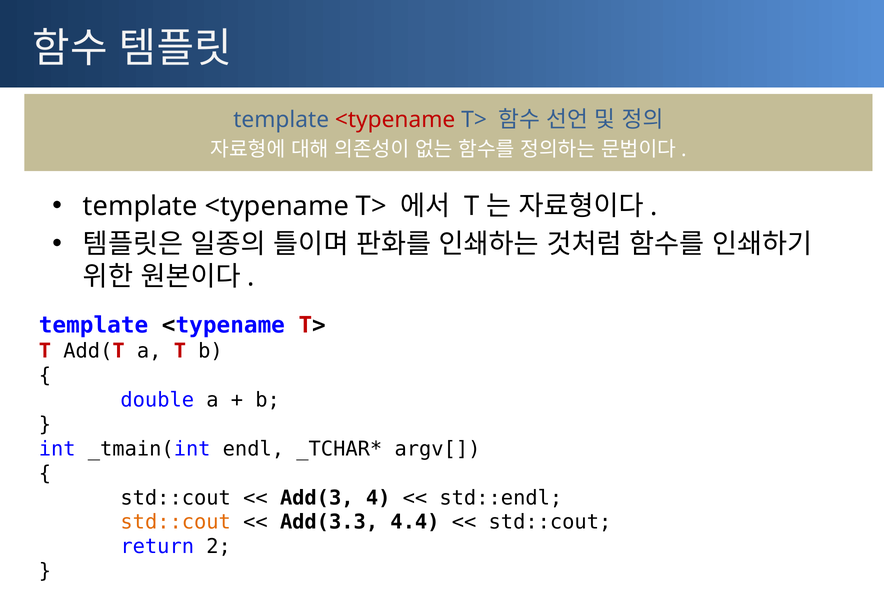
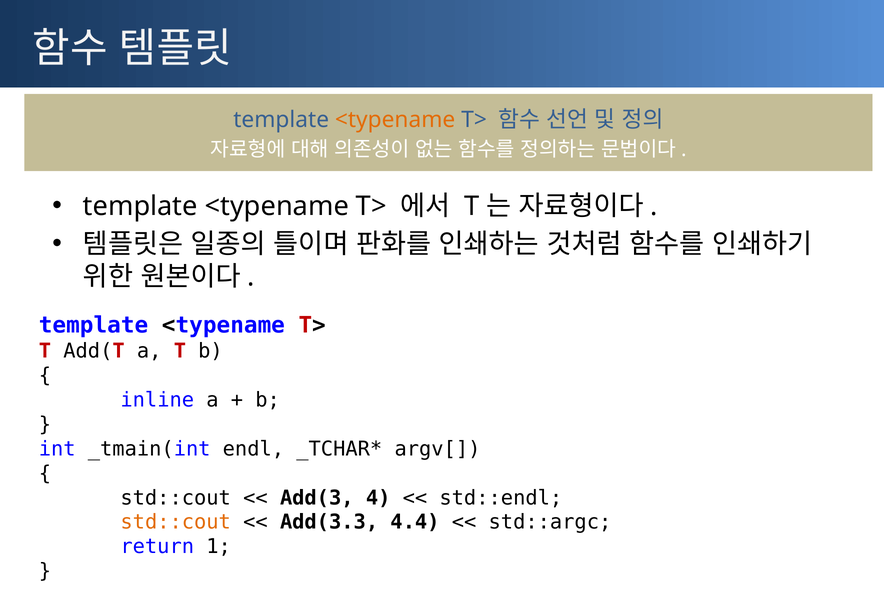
<typename colour: red -> orange (395, 120)
double: double -> inline (157, 400)
std::cout: std::cout -> std::argc (550, 522)
2: 2 -> 1 (219, 547)
